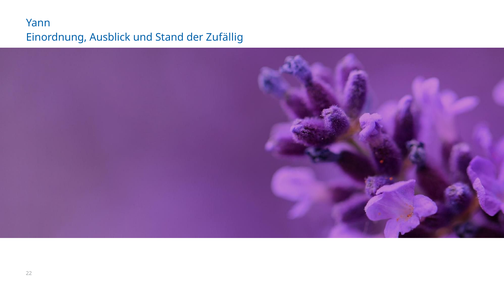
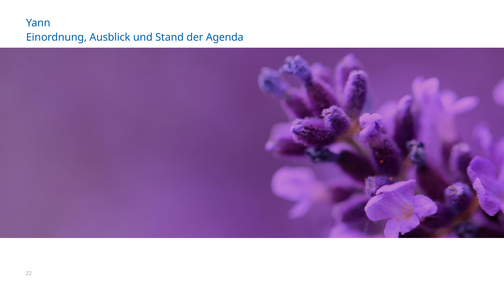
Zufällig: Zufällig -> Agenda (225, 37)
